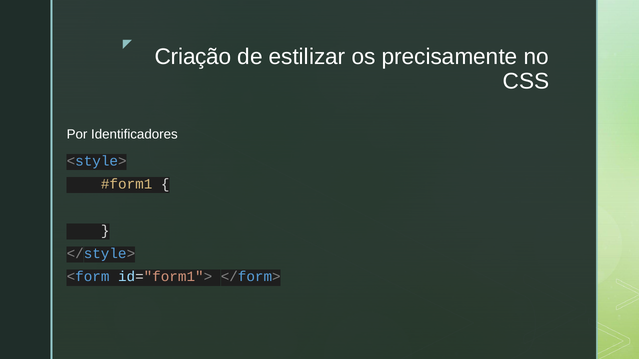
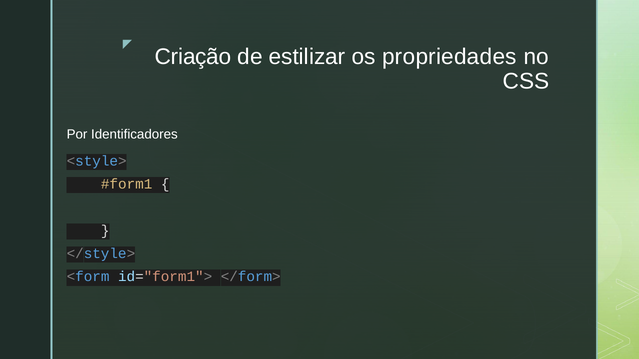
precisamente: precisamente -> propriedades (449, 57)
